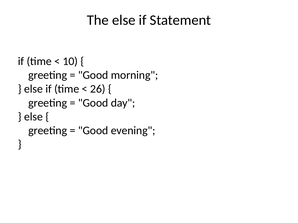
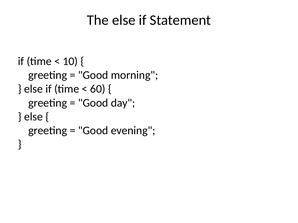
26: 26 -> 60 (98, 89)
